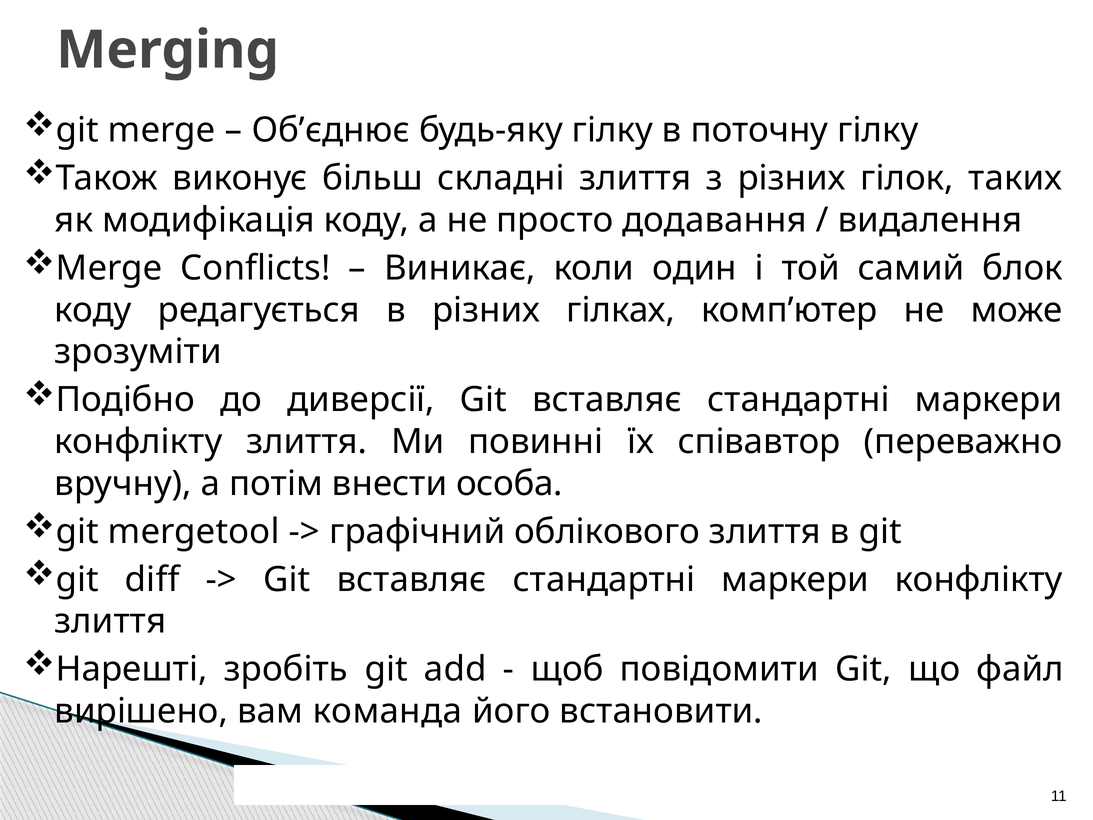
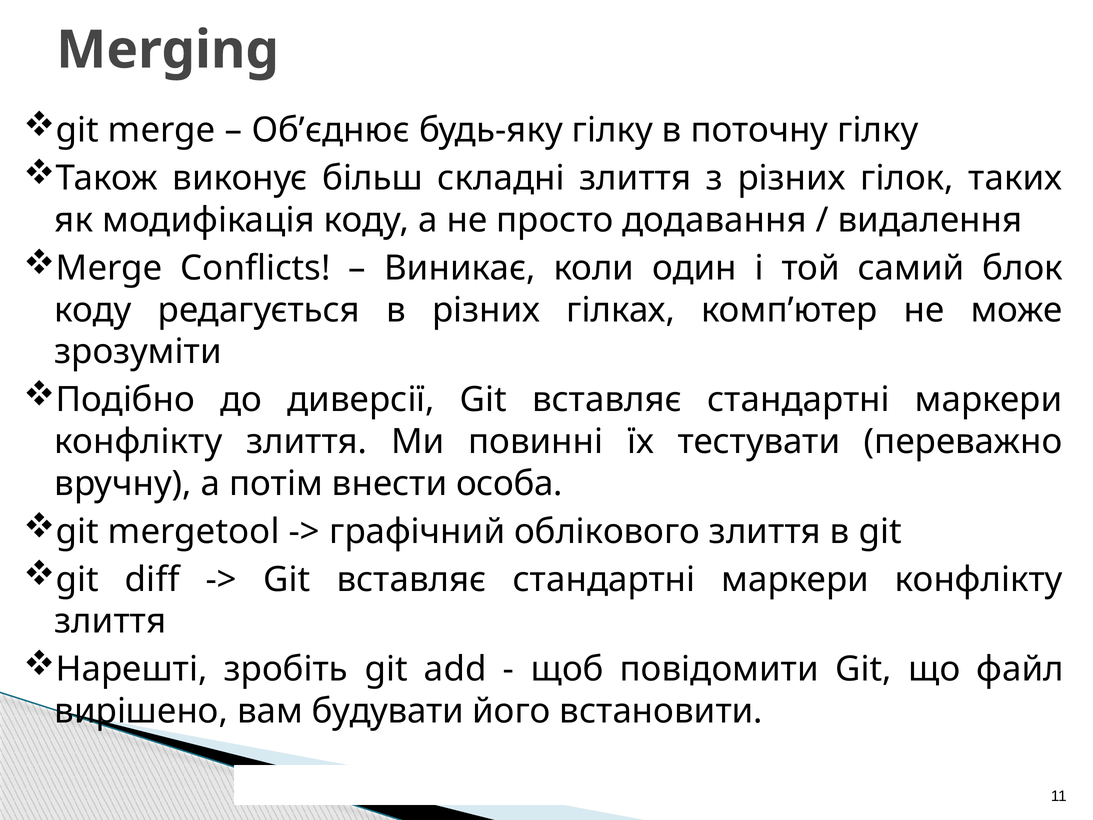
співавтор: співавтор -> тестувати (759, 442)
команда: команда -> будувати (388, 711)
